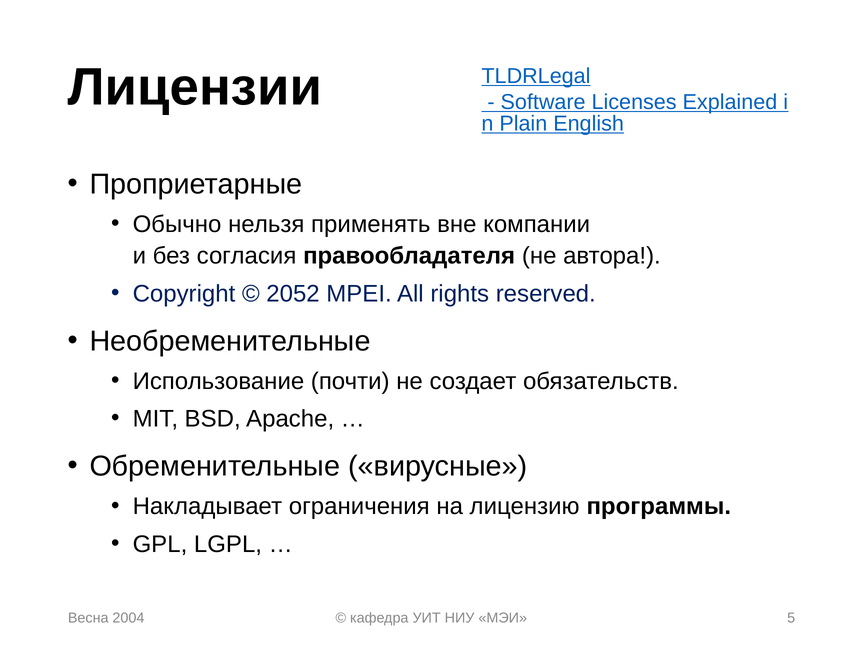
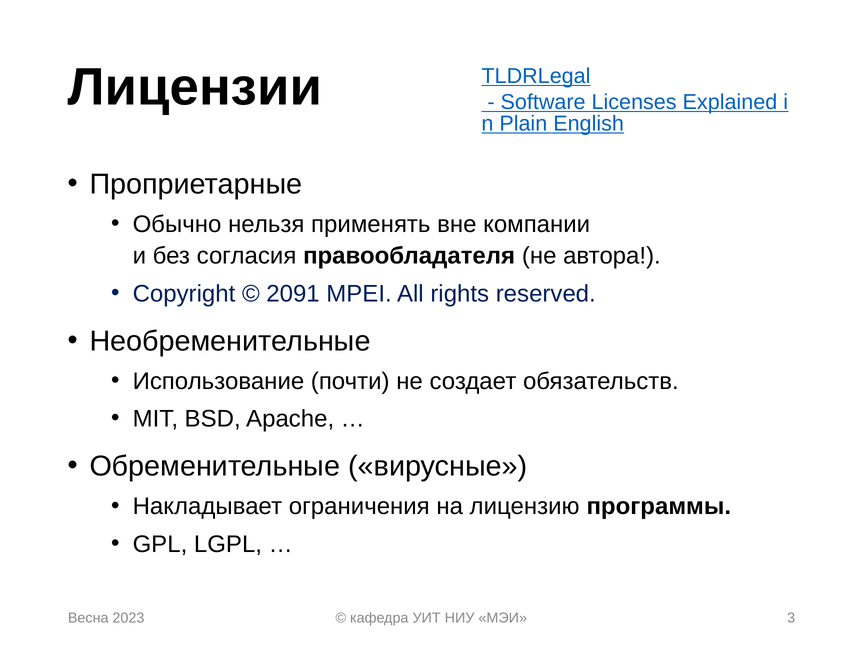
2052: 2052 -> 2091 (293, 294)
2004: 2004 -> 2023 (128, 618)
5: 5 -> 3 (791, 618)
